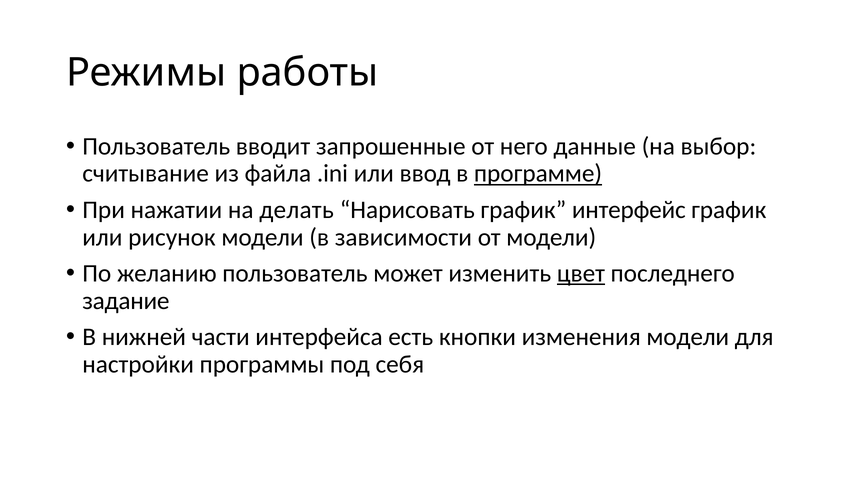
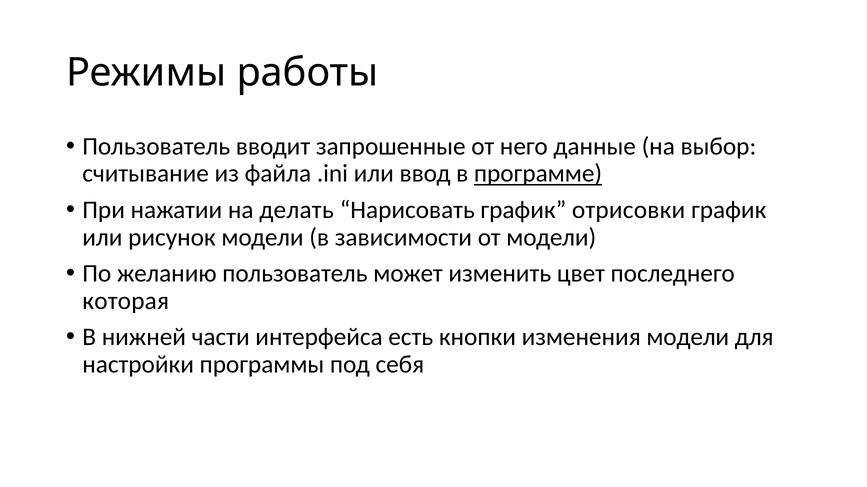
интерфейс: интерфейс -> отрисовки (629, 210)
цвет underline: present -> none (581, 274)
задание: задание -> которая (126, 301)
